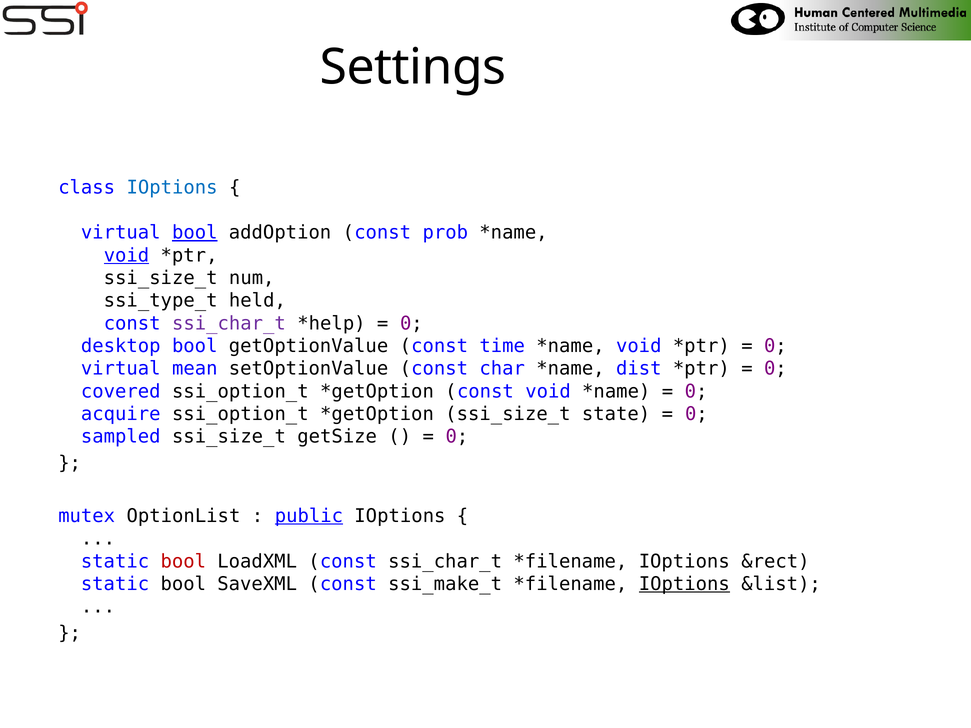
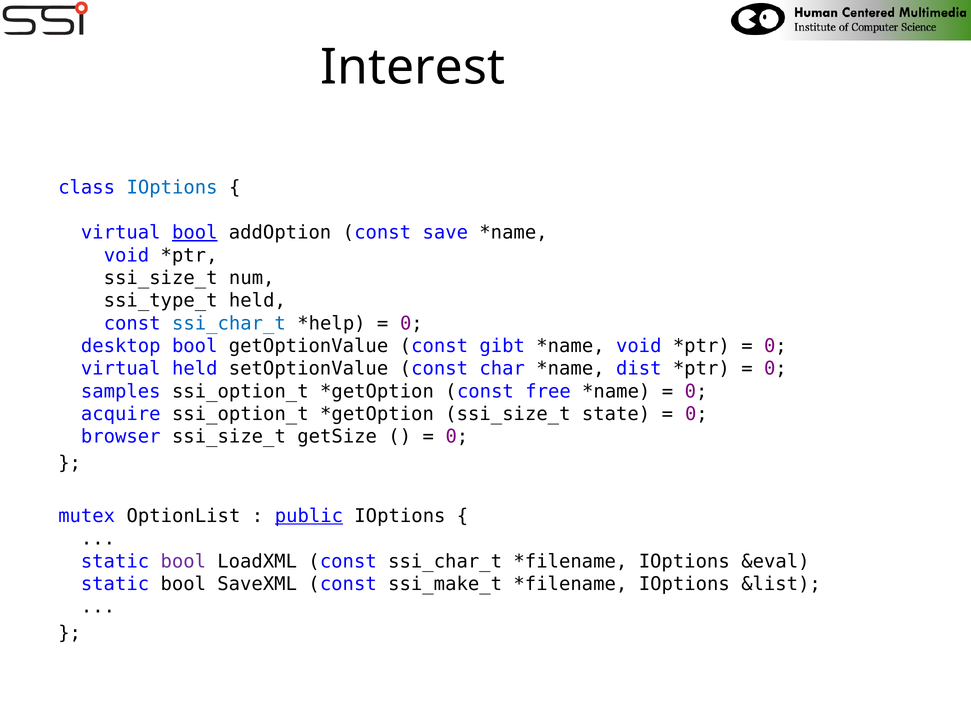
Settings: Settings -> Interest (413, 67)
prob: prob -> save (445, 233)
void underline: present -> none (126, 255)
ssi_char_t colour: purple -> blue (229, 323)
time: time -> gibt (502, 346)
virtual mean: mean -> held (195, 369)
covered: covered -> samples (121, 391)
const void: void -> free (548, 391)
sampled: sampled -> browser (121, 437)
bool colour: red -> purple (183, 561)
&rect: &rect -> &eval (775, 561)
IOptions underline: present -> none (684, 584)
